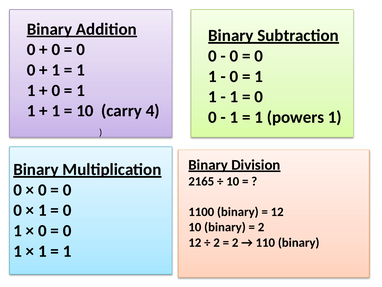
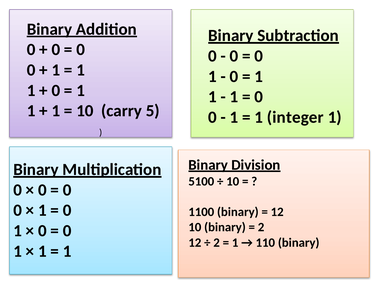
4: 4 -> 5 (153, 111)
powers: powers -> integer (295, 117)
2165: 2165 -> 5100 (201, 181)
2: 2 -> 1 (235, 242)
